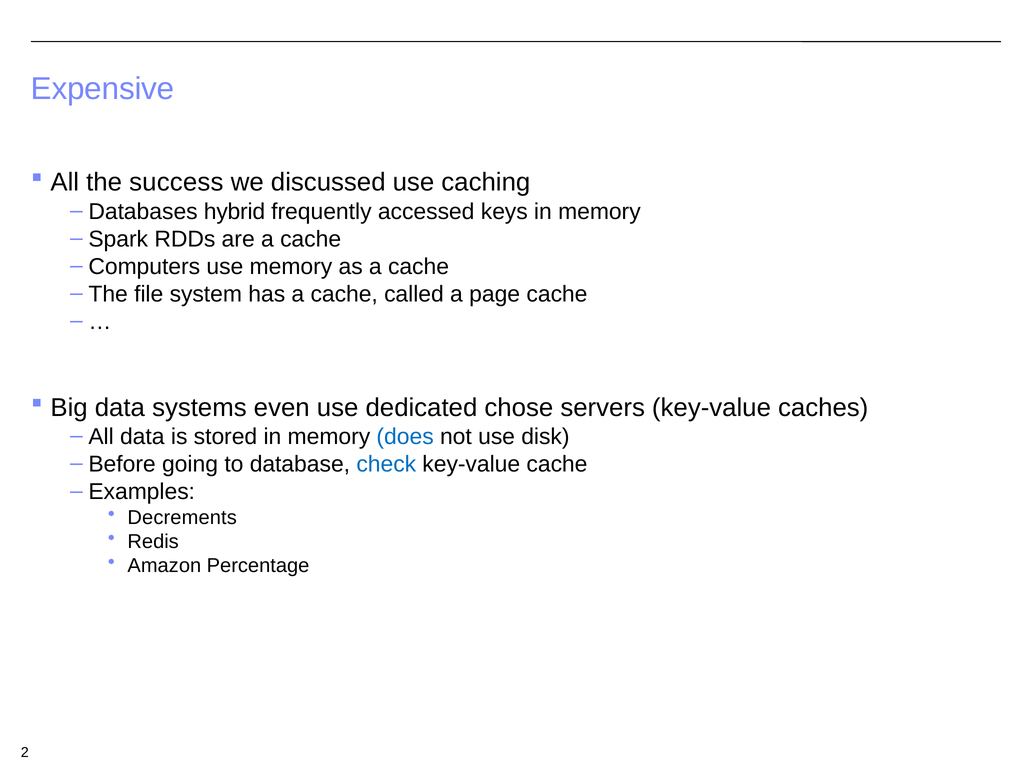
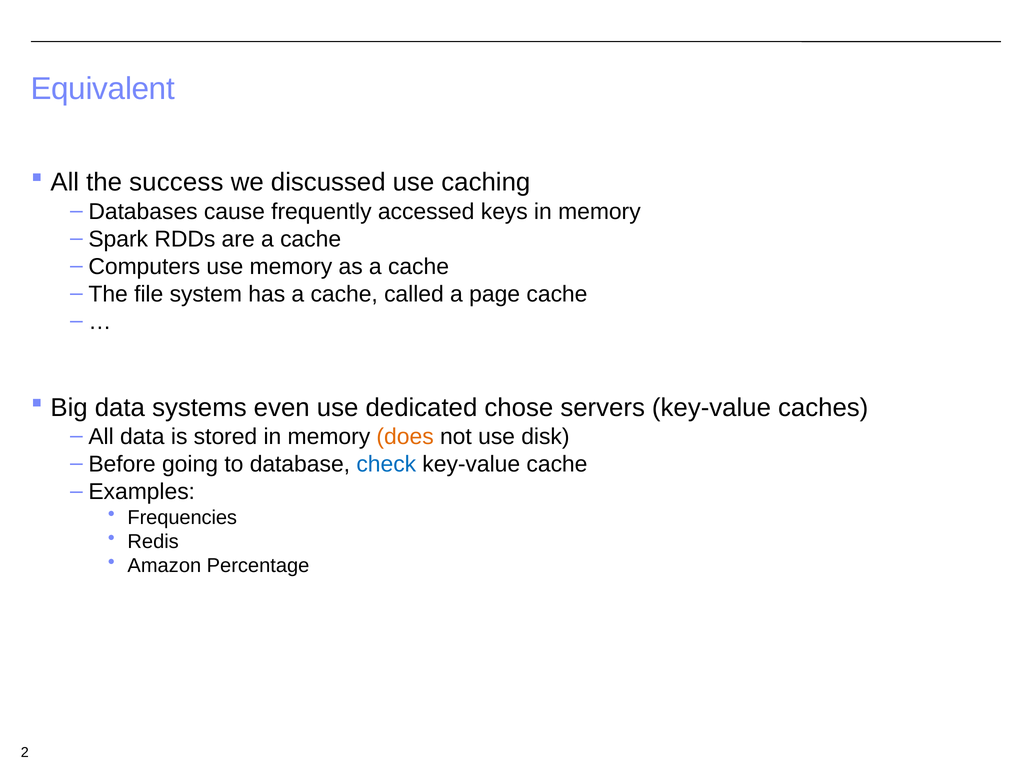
Expensive: Expensive -> Equivalent (103, 89)
hybrid: hybrid -> cause (234, 211)
does colour: blue -> orange (405, 437)
Decrements: Decrements -> Frequencies (182, 517)
